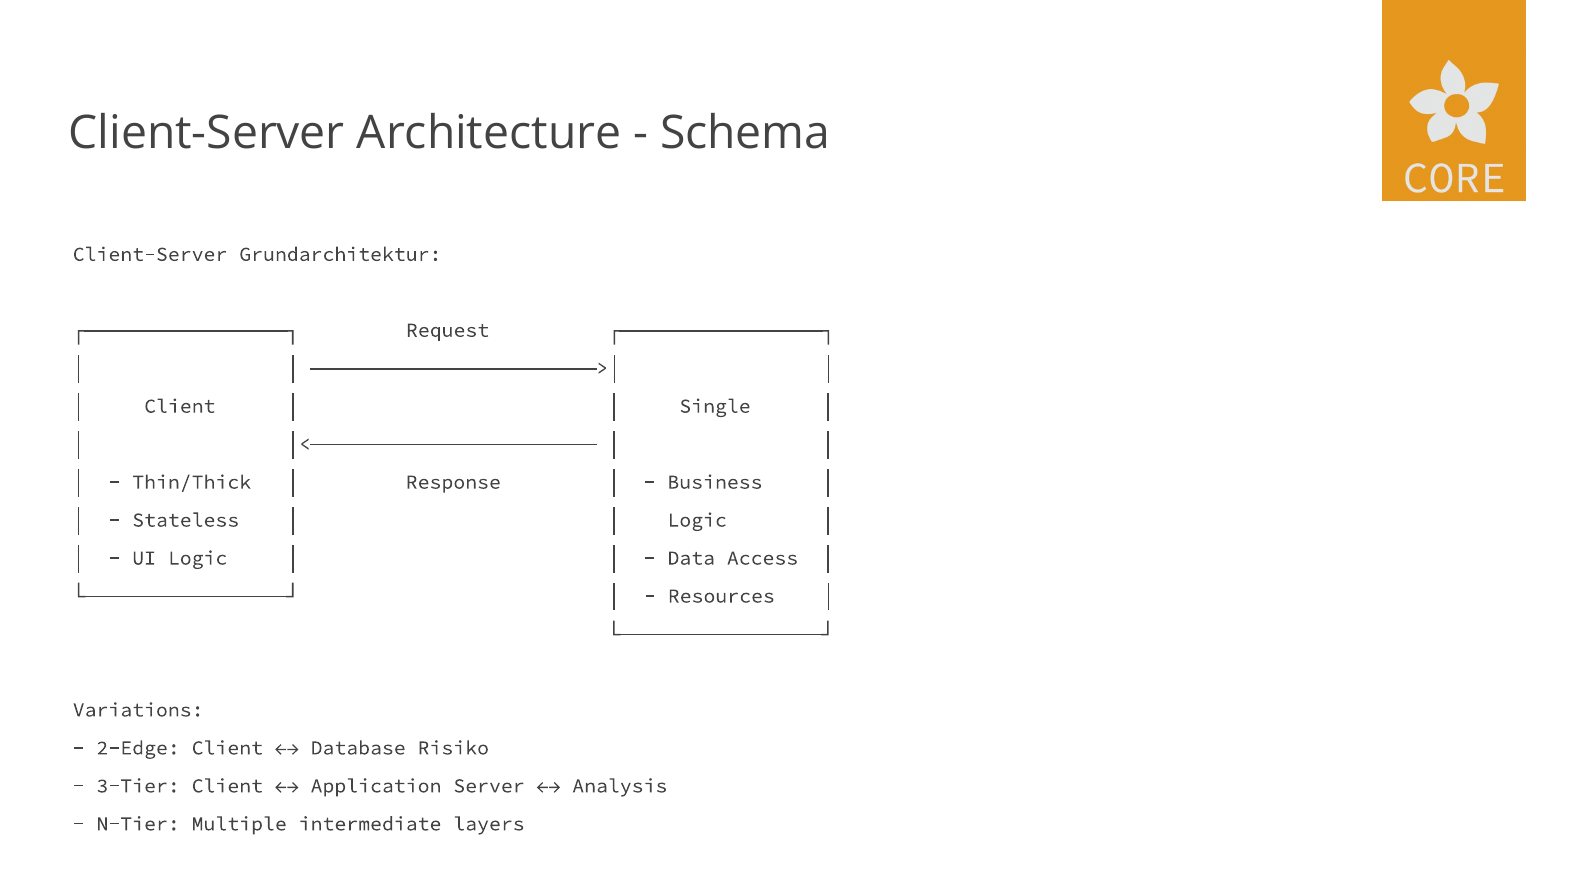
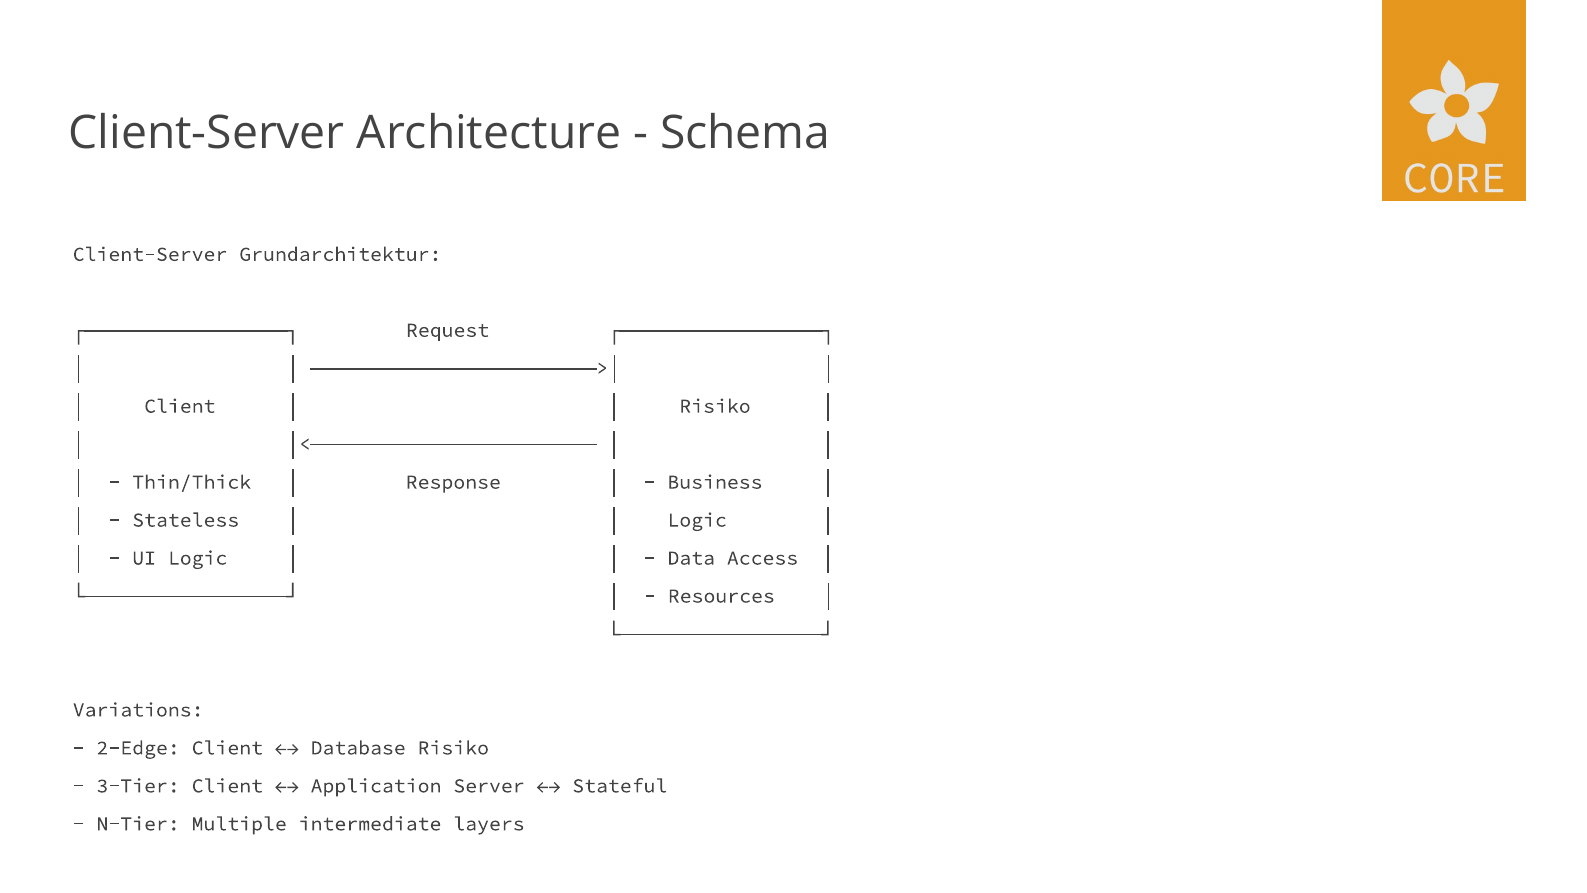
Single: Single -> Risiko (715, 406)
Analysis: Analysis -> Stateful (620, 786)
